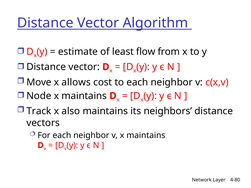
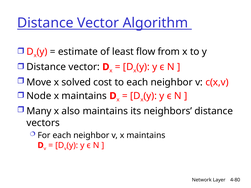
allows: allows -> solved (76, 82)
Track: Track -> Many (39, 111)
